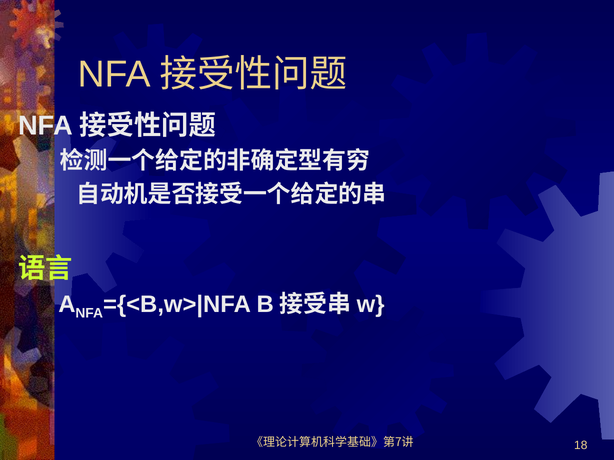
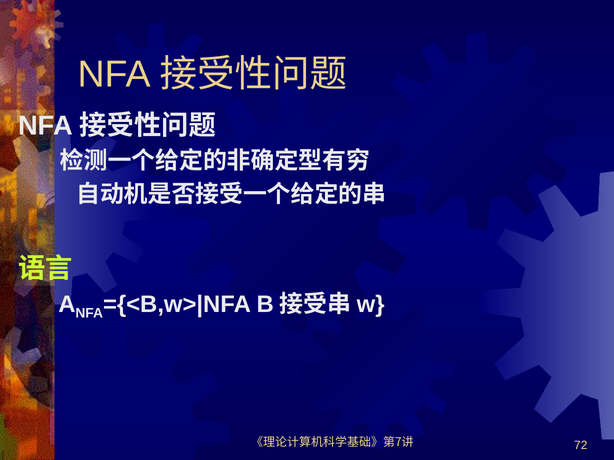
18: 18 -> 72 (581, 446)
